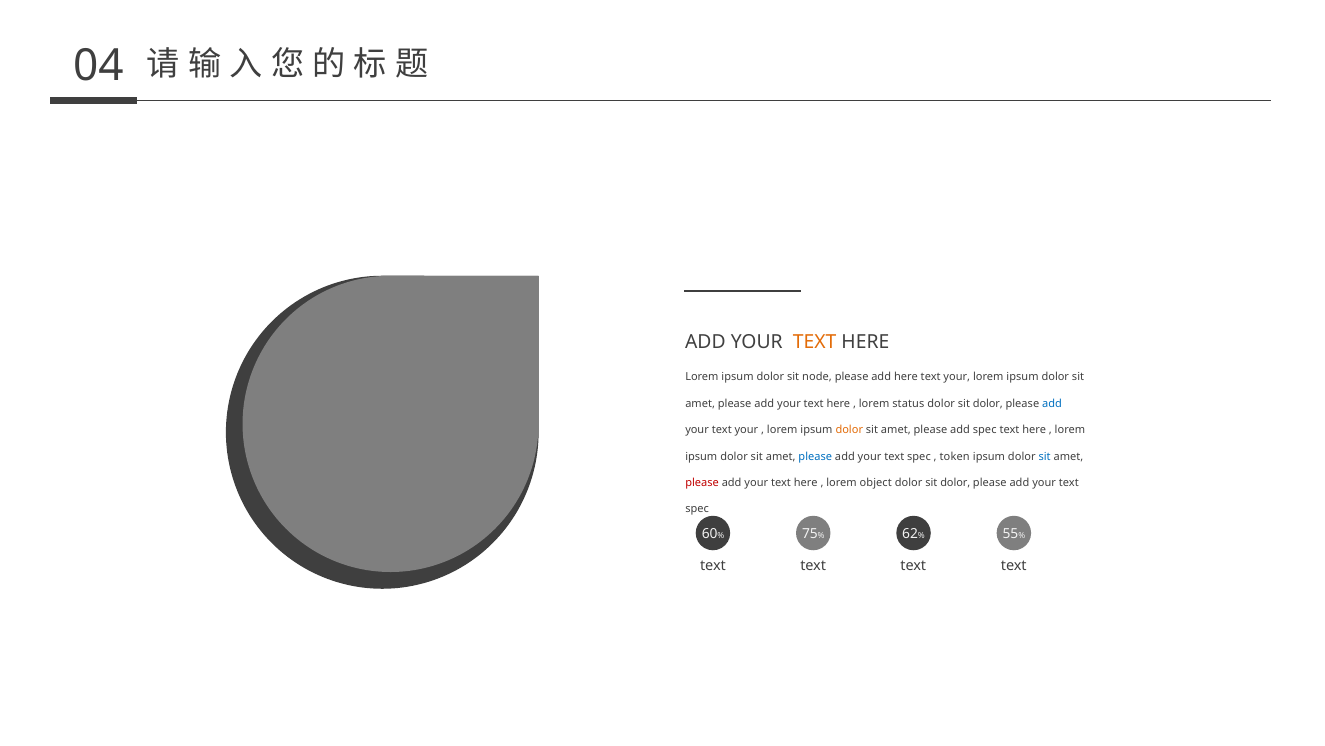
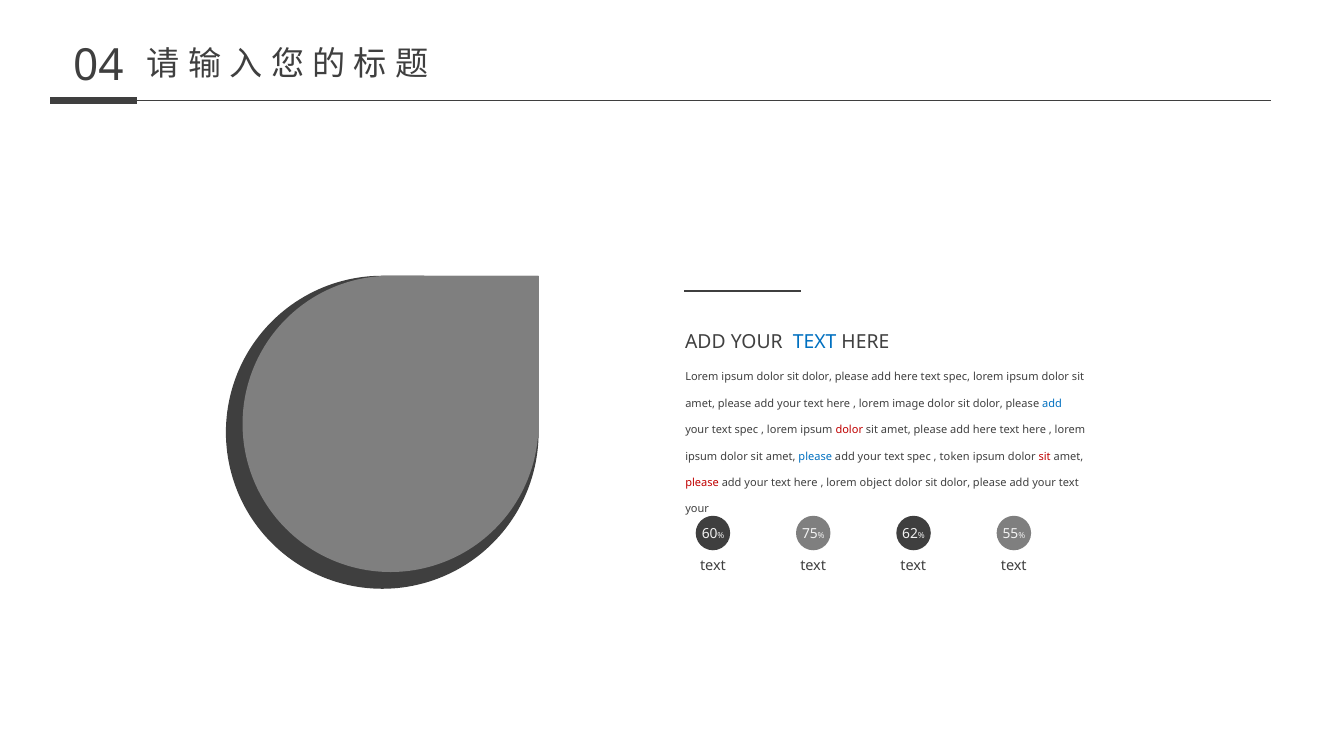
TEXT colour: orange -> blue (815, 341)
ipsum dolor sit node: node -> dolor (817, 377)
your: your -> spec (957, 377)
status: status -> image (908, 403)
your: your -> spec (746, 430)
dolor colour: orange -> red (849, 430)
amet please add spec: spec -> here (985, 430)
sit colour: blue -> red (1045, 456)
spec: spec -> your (697, 509)
